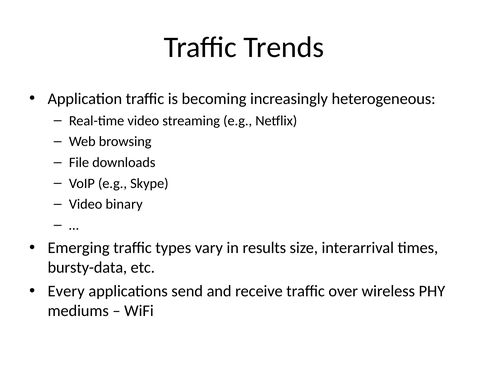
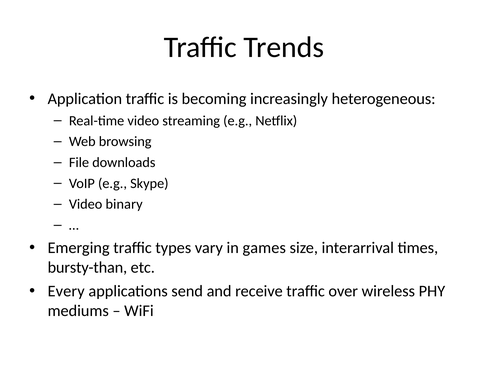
results: results -> games (264, 248)
bursty-data: bursty-data -> bursty-than (87, 267)
